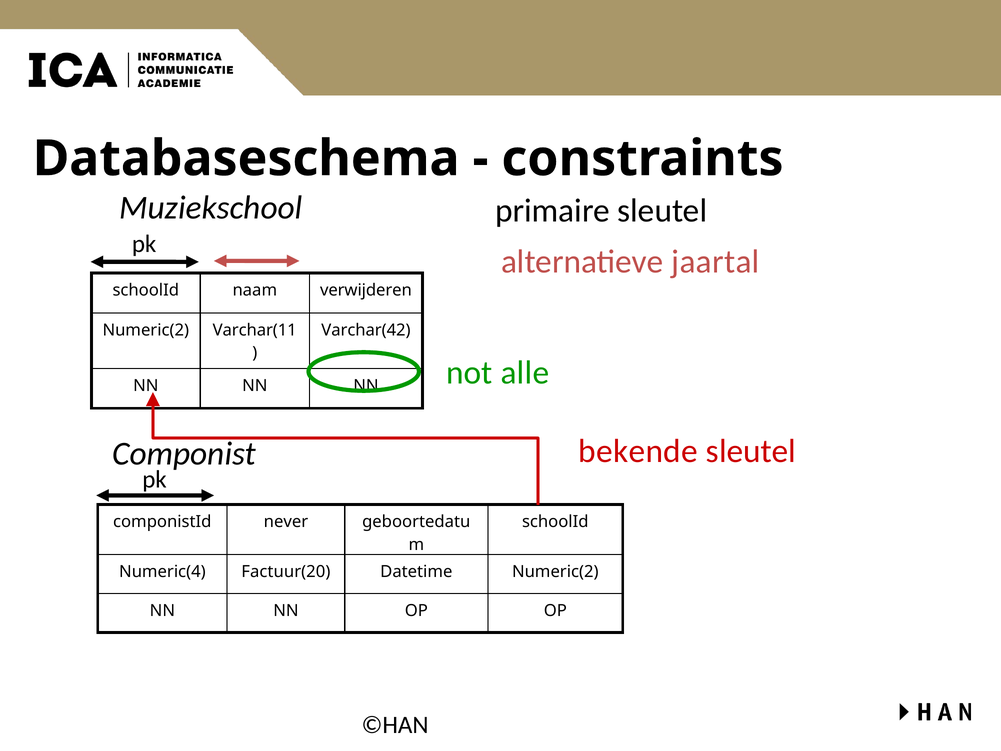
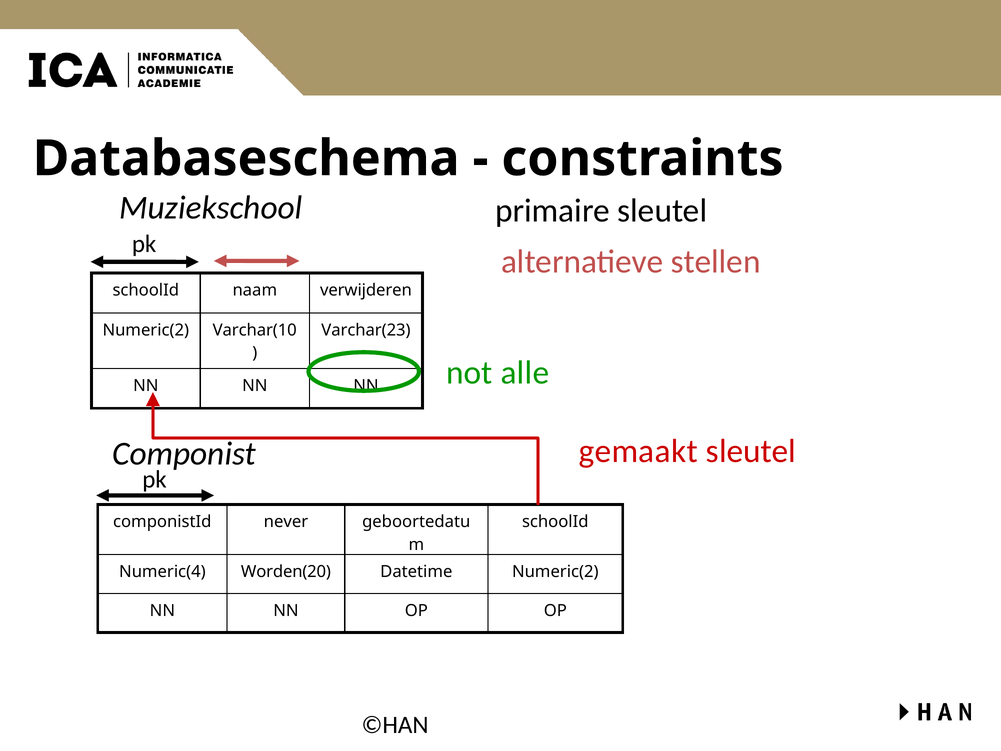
jaartal: jaartal -> stellen (716, 262)
Varchar(11: Varchar(11 -> Varchar(10 (255, 330)
Varchar(42: Varchar(42 -> Varchar(23 (366, 330)
bekende: bekende -> gemaakt (638, 451)
Factuur(20: Factuur(20 -> Worden(20 (286, 572)
